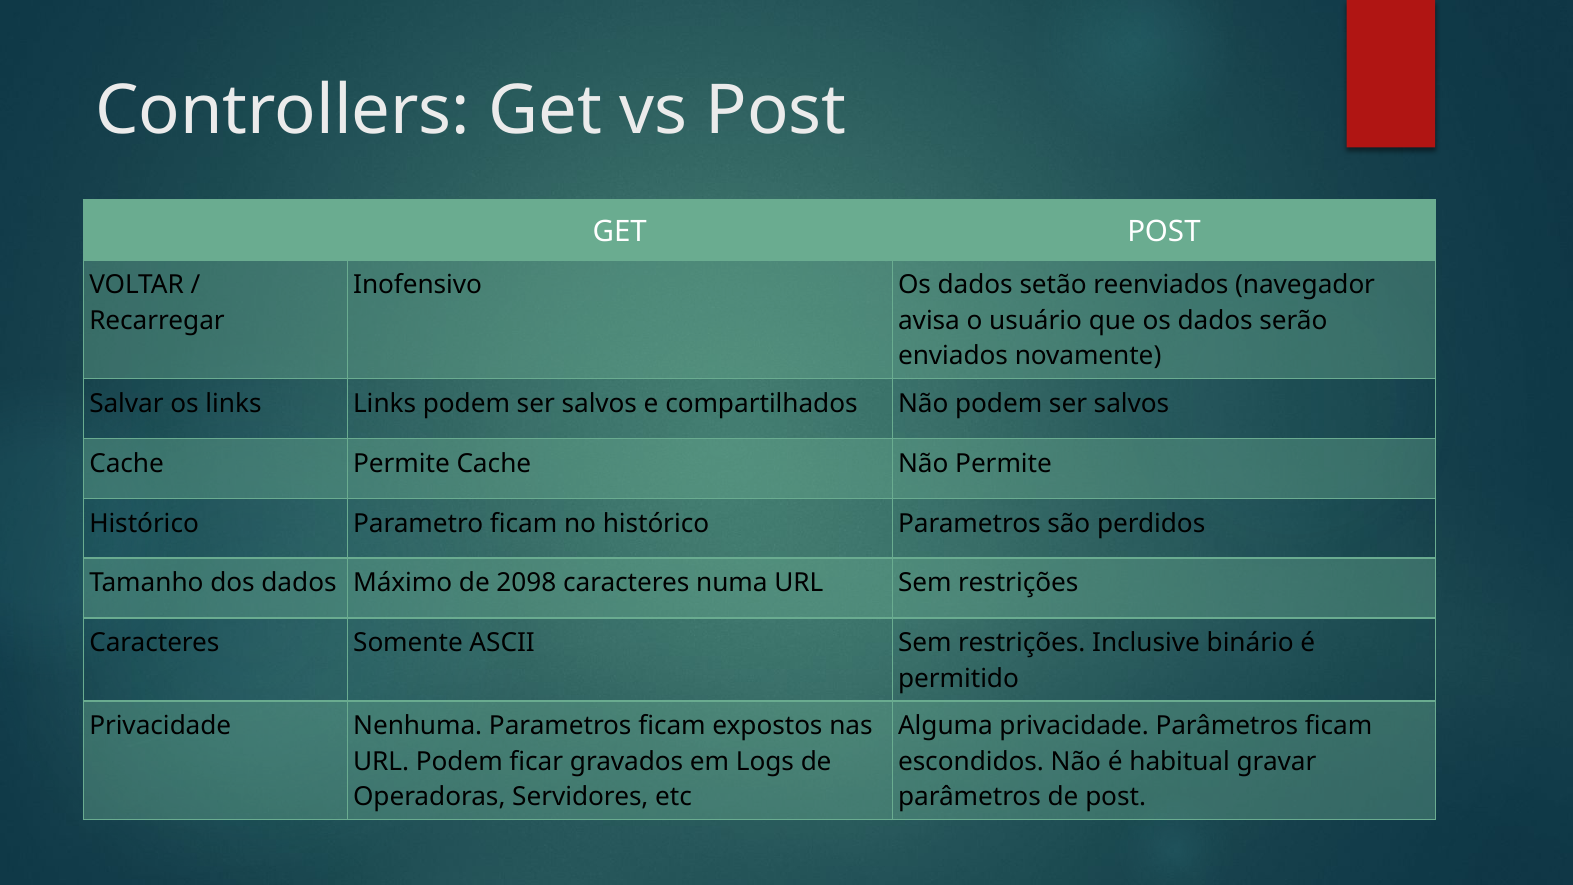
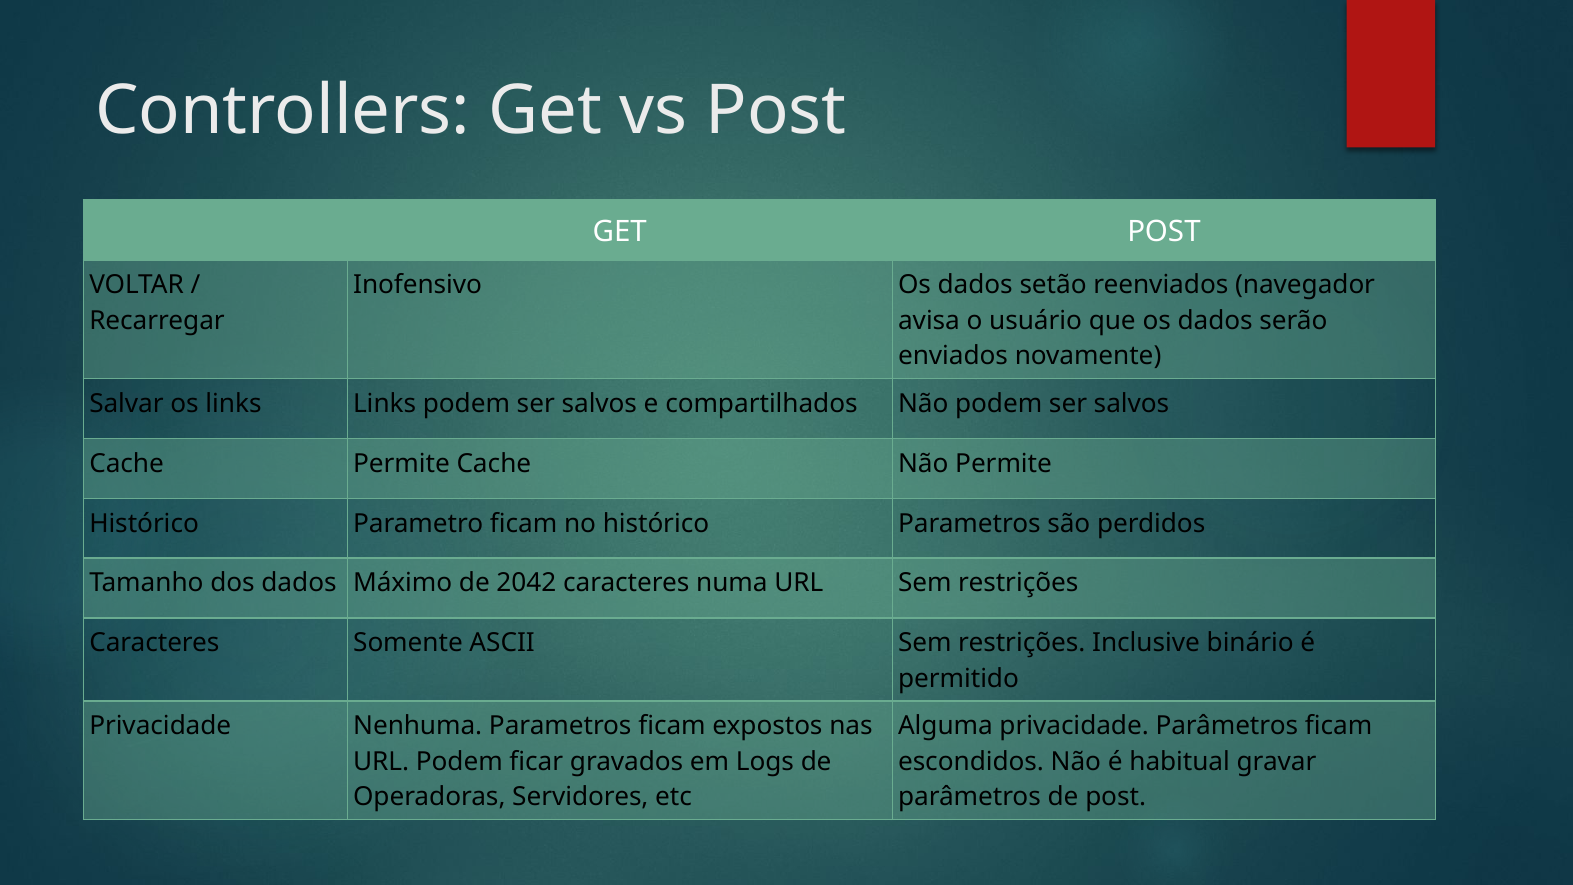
2098: 2098 -> 2042 (526, 583)
